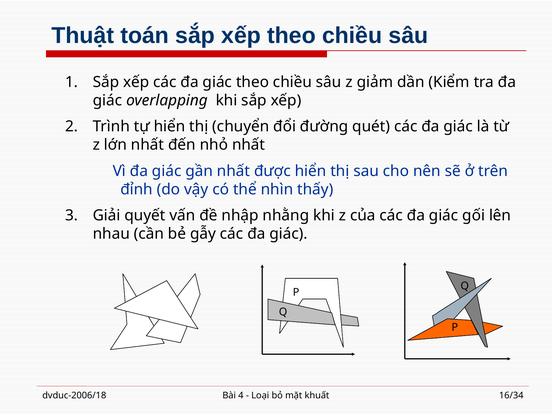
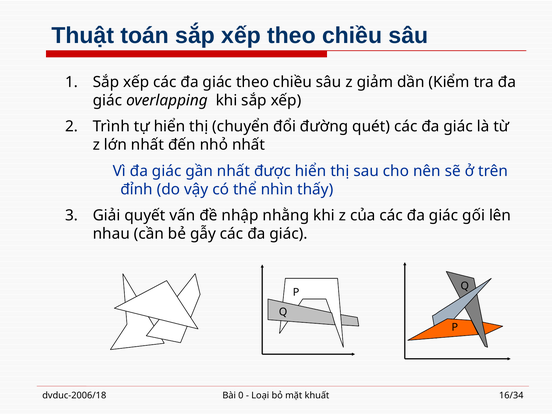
4: 4 -> 0 (241, 395)
